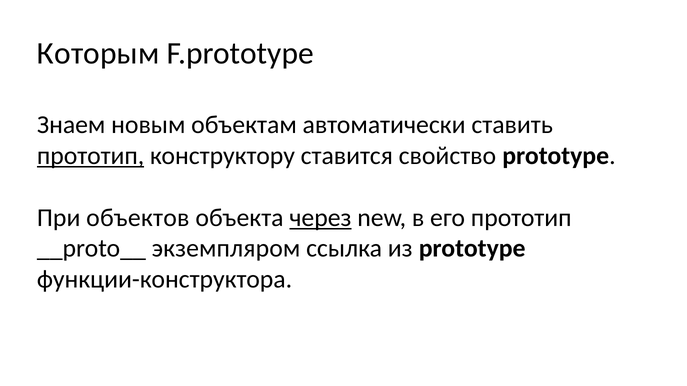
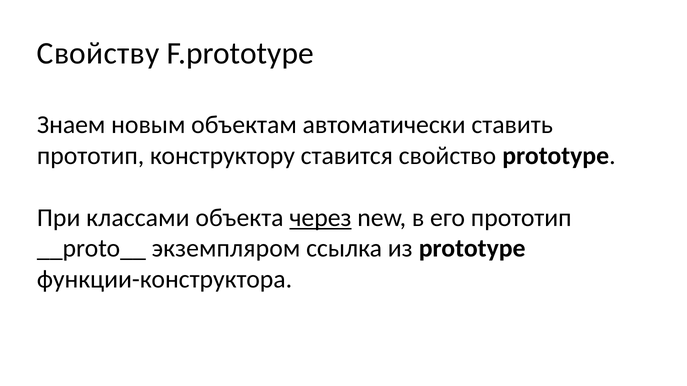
Которым: Которым -> Свойству (98, 53)
прототип underline: present -> none (91, 156)
объектов: объектов -> классами (138, 218)
